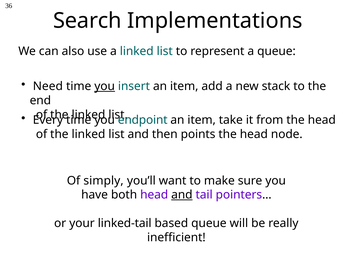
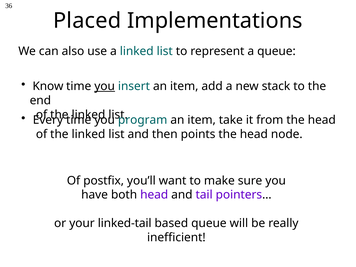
Search: Search -> Placed (87, 21)
Need: Need -> Know (48, 86)
endpoint: endpoint -> program (143, 120)
simply: simply -> postfix (104, 181)
and underline: present -> none (182, 195)
